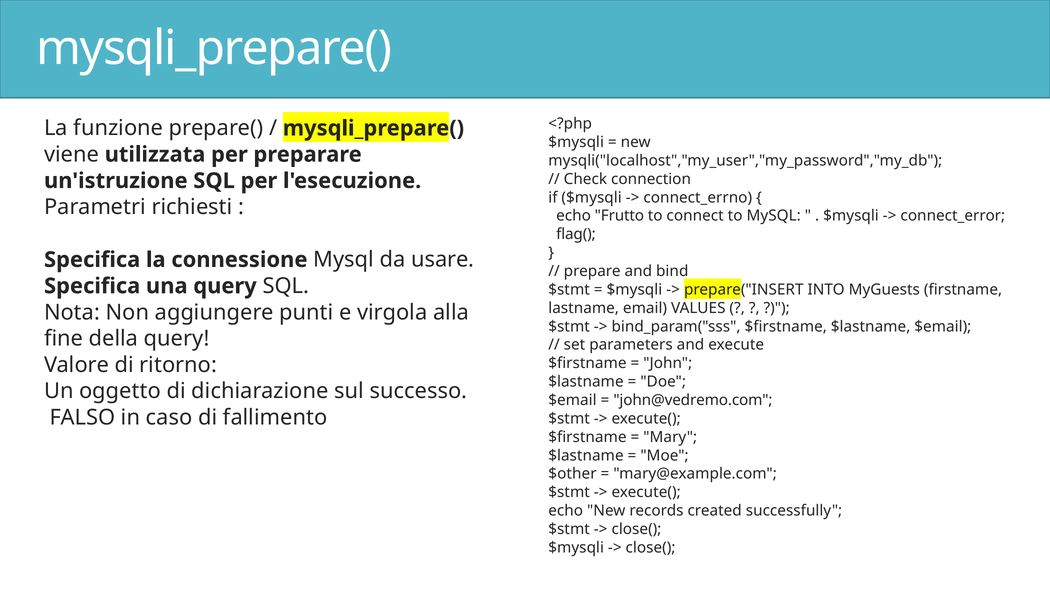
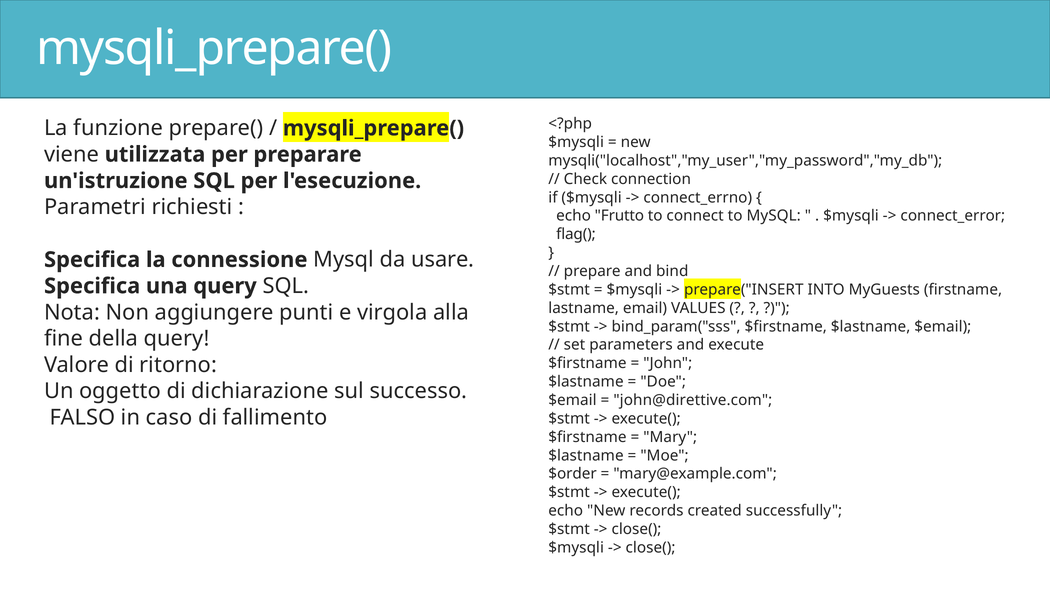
john@vedremo.com: john@vedremo.com -> john@direttive.com (693, 400)
$other: $other -> $order (573, 474)
